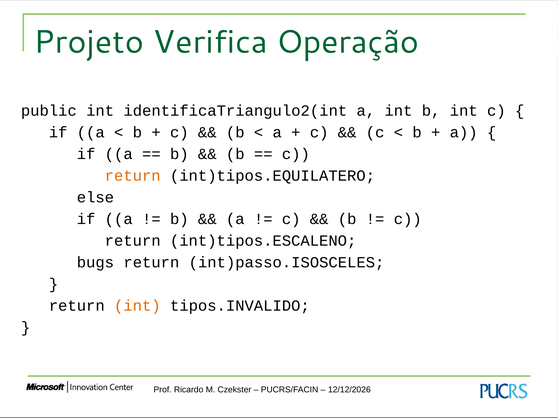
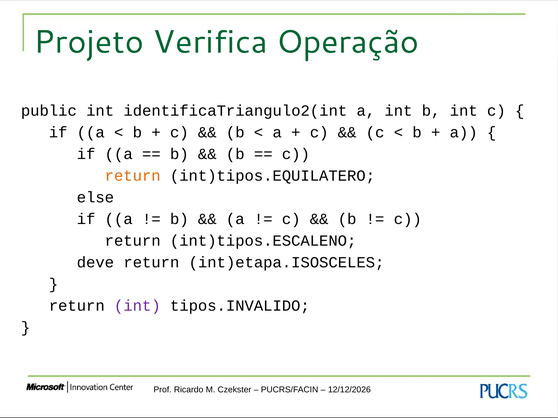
bugs: bugs -> deve (95, 263)
int)passo.ISOSCELES: int)passo.ISOSCELES -> int)etapa.ISOSCELES (287, 263)
int colour: orange -> purple (137, 306)
